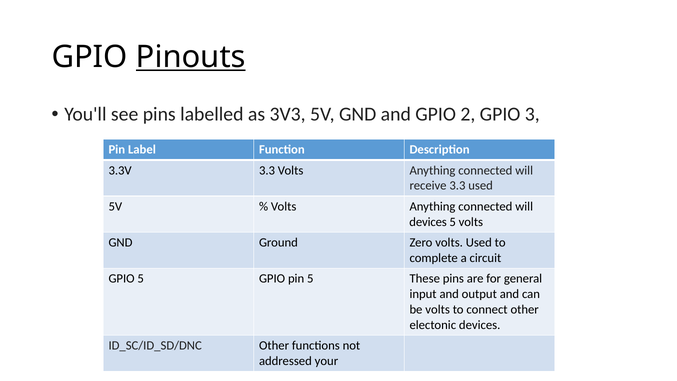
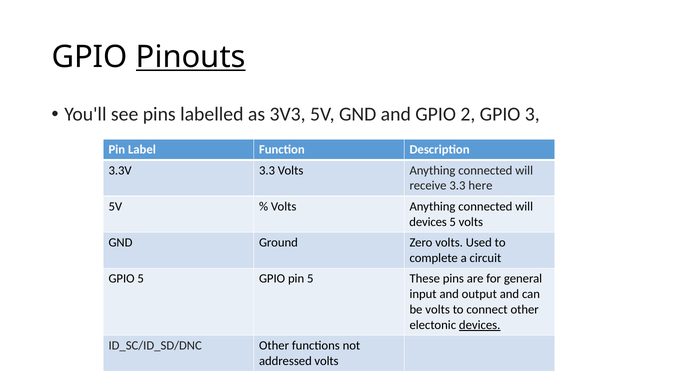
3.3 used: used -> here (480, 186)
devices underline: none -> present (480, 325)
addressed your: your -> volts (326, 361)
